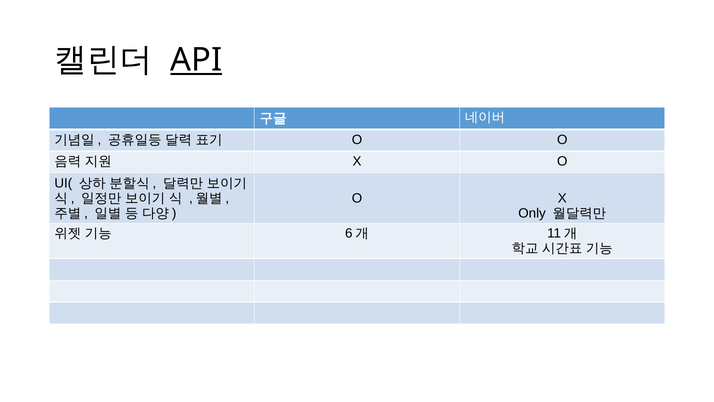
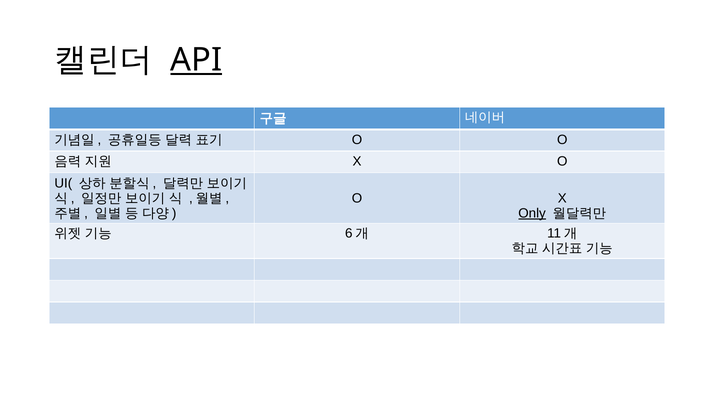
Only underline: none -> present (532, 213)
